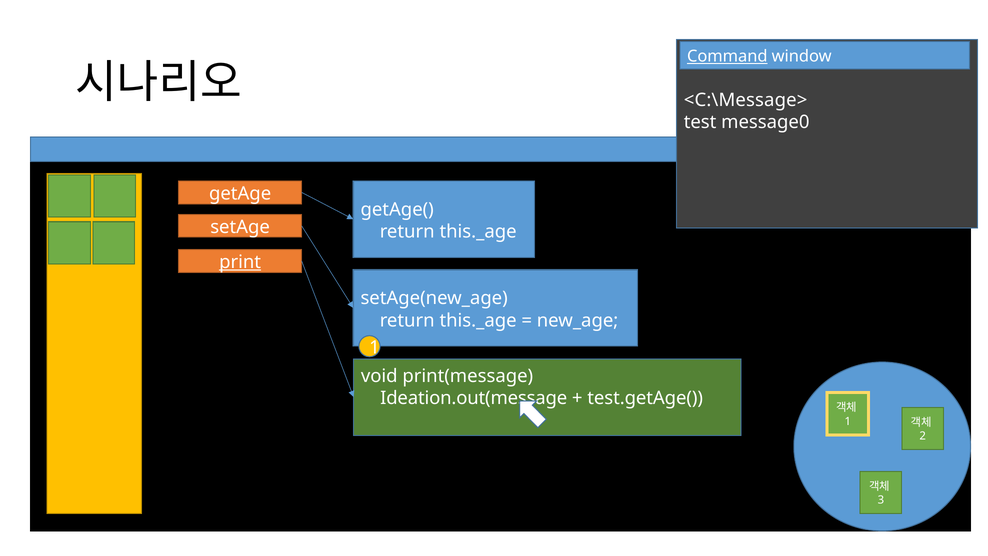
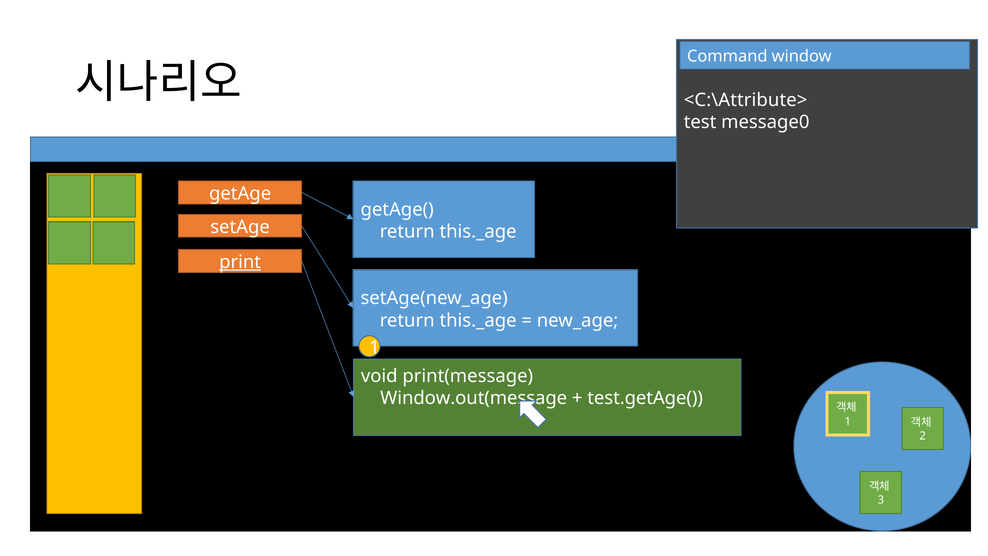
Command underline: present -> none (727, 56)
<C:\Message>: <C:\Message> -> <C:\Attribute> (746, 100)
Ideation.out(message: Ideation.out(message -> Window.out(message (474, 398)
